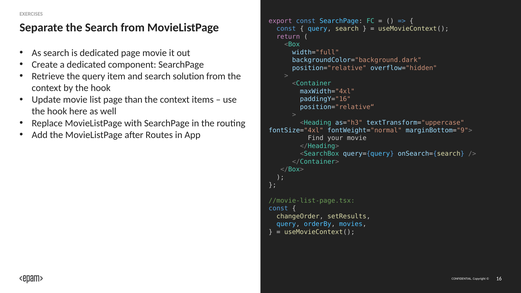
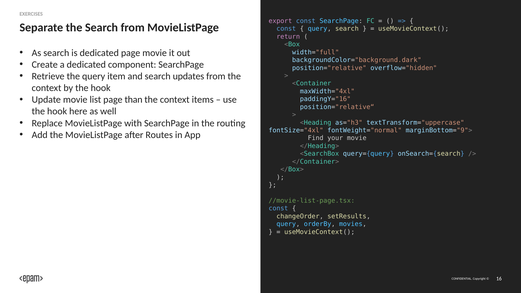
solution: solution -> updates (188, 76)
